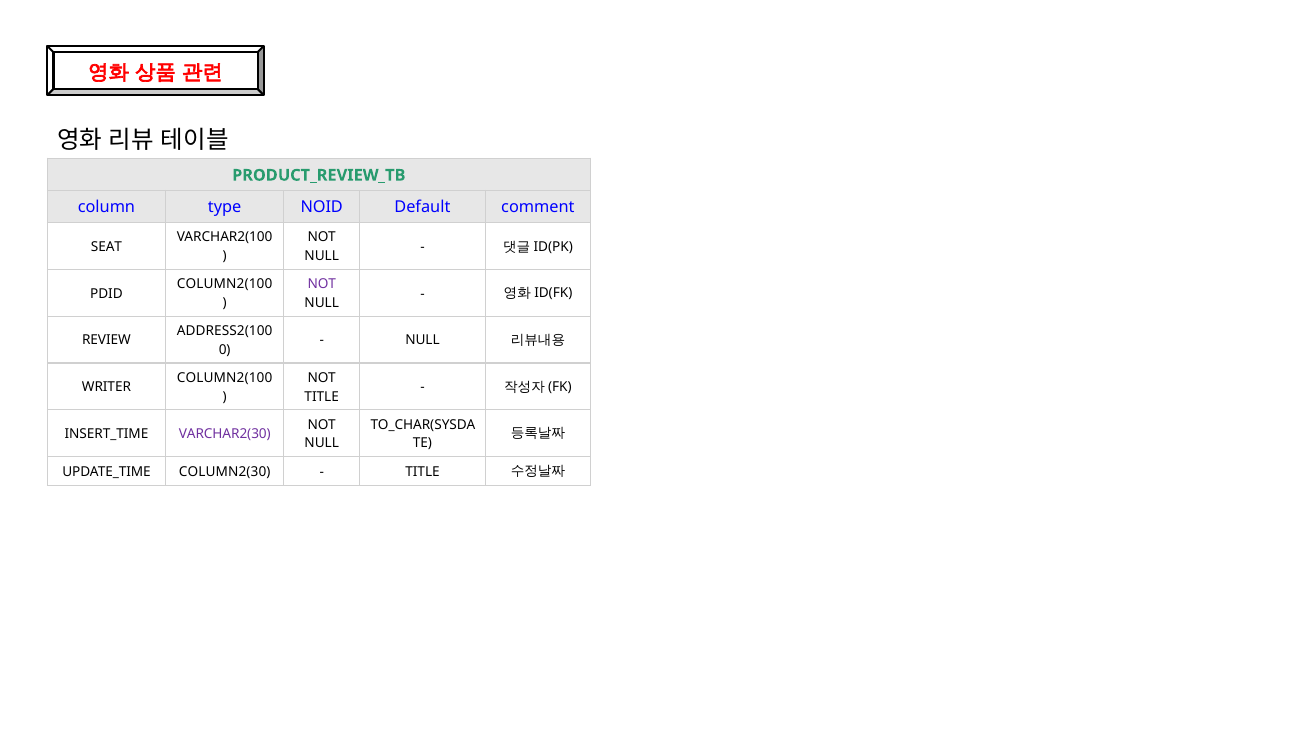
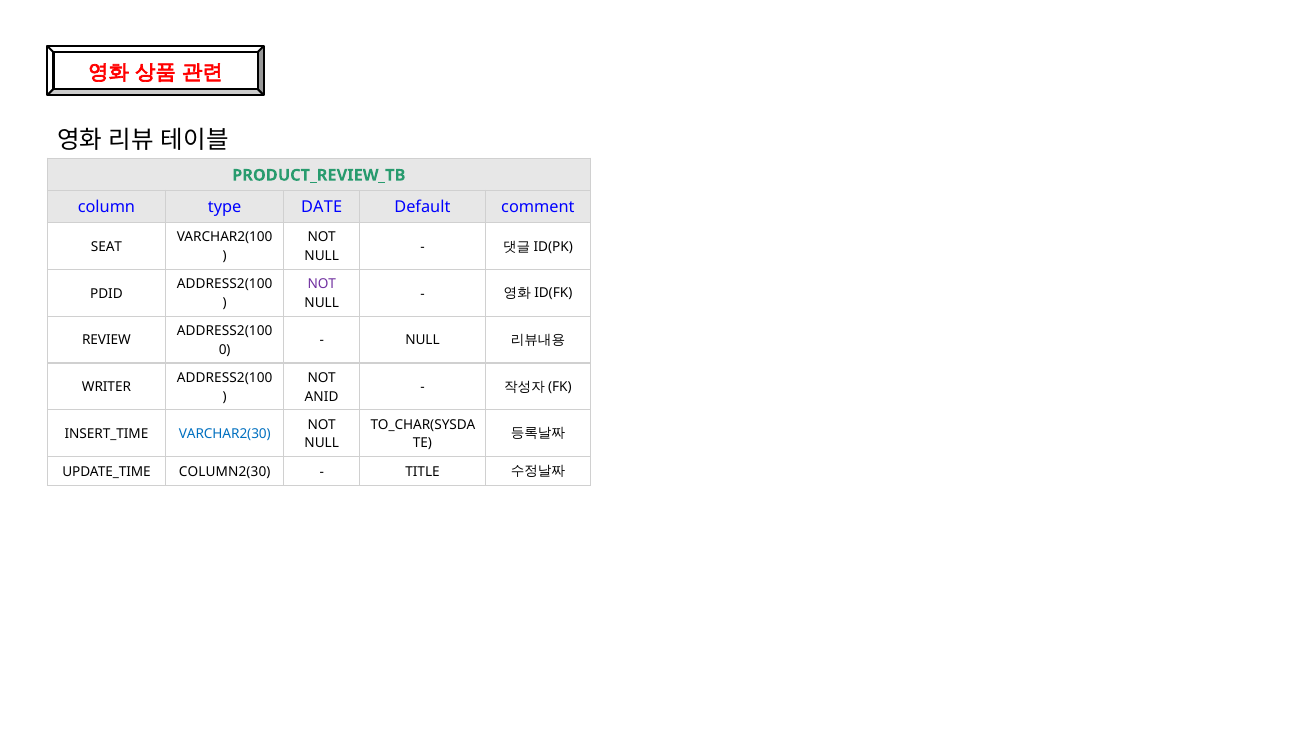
NOID: NOID -> DATE (322, 207)
COLUMN2(100: COLUMN2(100 -> ADDRESS2(100 (225, 284)
COLUMN2(100: COLUMN2(100 -> ADDRESS2(100 (225, 378)
TITLE: TITLE -> ANID (322, 396)
VARCHAR2(30 colour: purple -> blue (225, 434)
